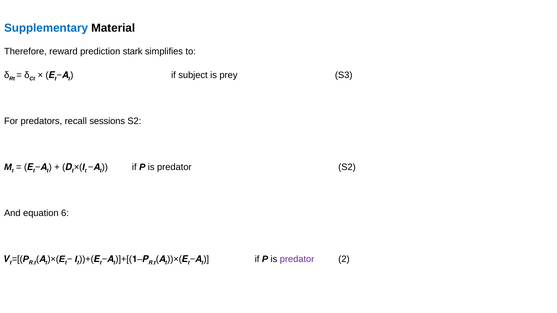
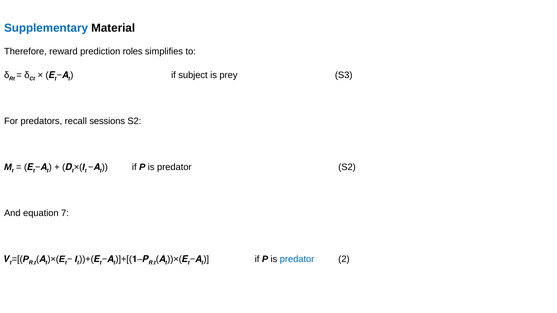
stark: stark -> roles (133, 51)
6: 6 -> 7 (65, 213)
predator colour: purple -> blue (297, 259)
